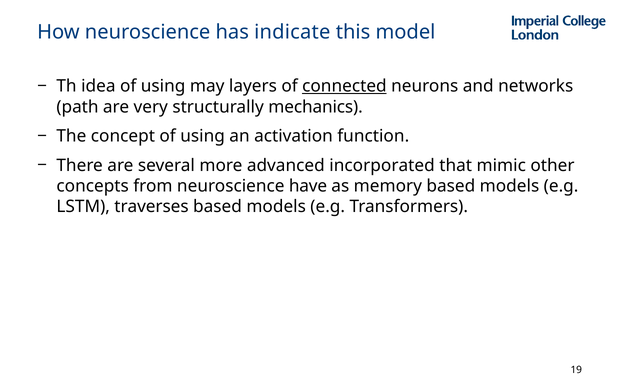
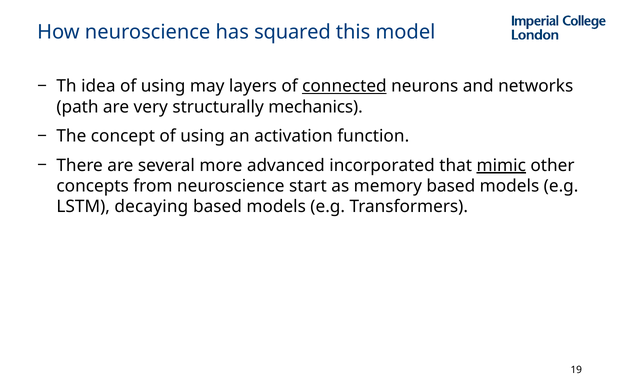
indicate: indicate -> squared (292, 32)
mimic underline: none -> present (501, 165)
have: have -> start (308, 186)
traverses: traverses -> decaying (151, 207)
